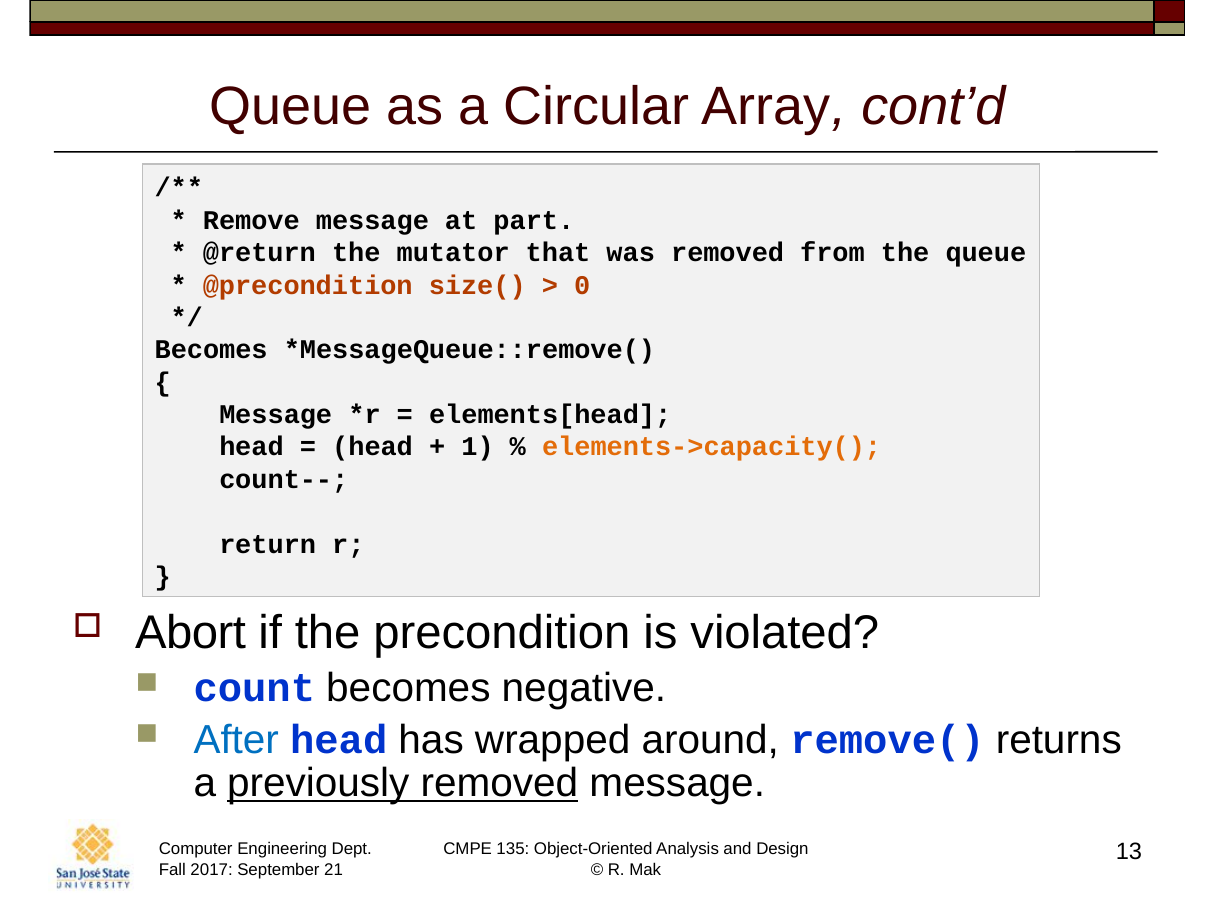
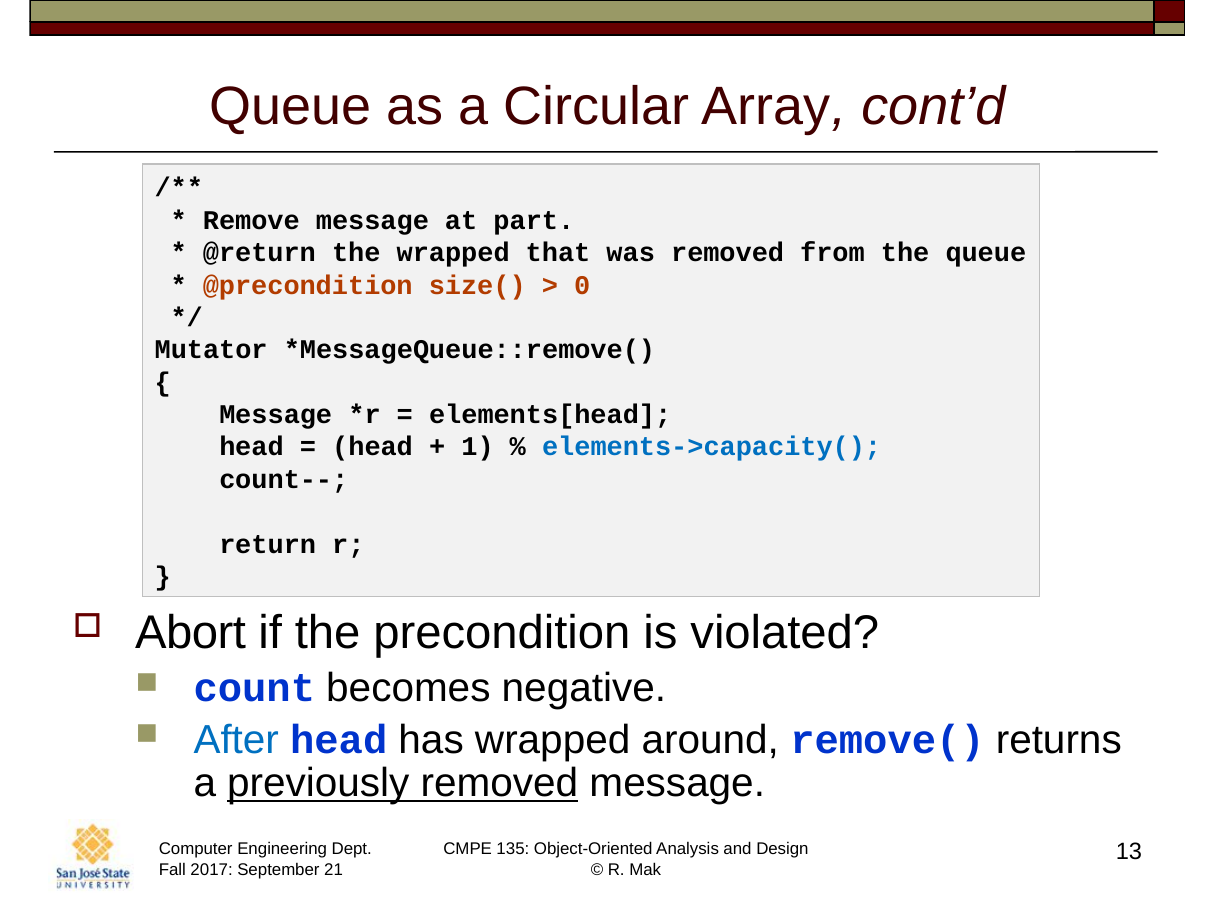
the mutator: mutator -> wrapped (453, 253)
Becomes: Becomes -> Mutator (211, 350)
elements->capacity( colour: orange -> blue (712, 447)
